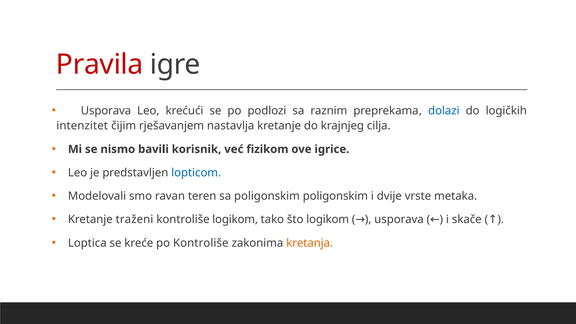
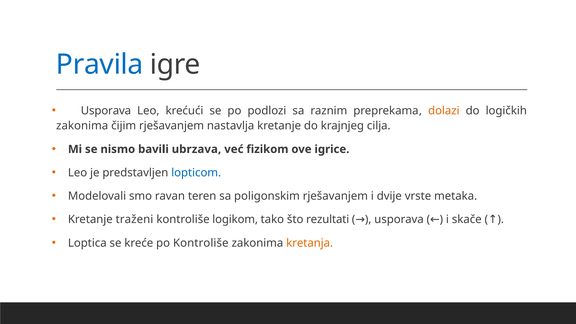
Pravila colour: red -> blue (100, 65)
dolazi colour: blue -> orange (444, 111)
intenzitet: intenzitet -> zakonima (82, 126)
korisnik: korisnik -> ubrzava (196, 149)
poligonskim poligonskim: poligonskim -> rješavanjem (335, 196)
što logikom: logikom -> rezultati (328, 220)
